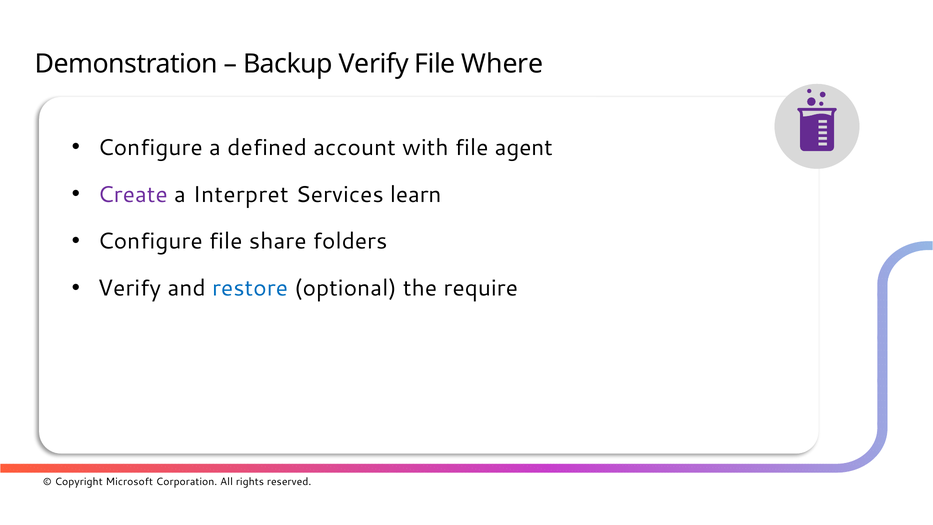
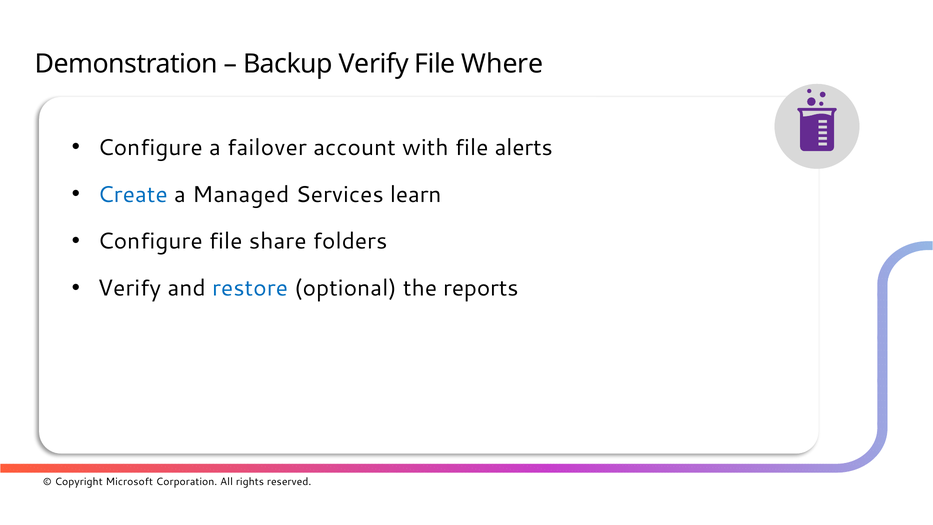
defined: defined -> failover (267, 148)
agent: agent -> alerts (524, 148)
Create colour: purple -> blue (133, 194)
Interpret: Interpret -> Managed (241, 194)
require: require -> reports (481, 288)
